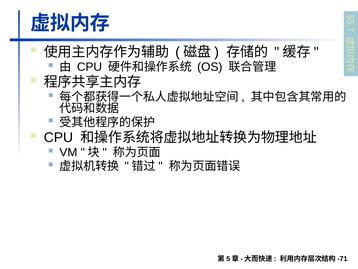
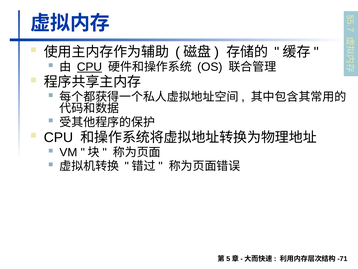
CPU underline: none -> present (89, 67)
